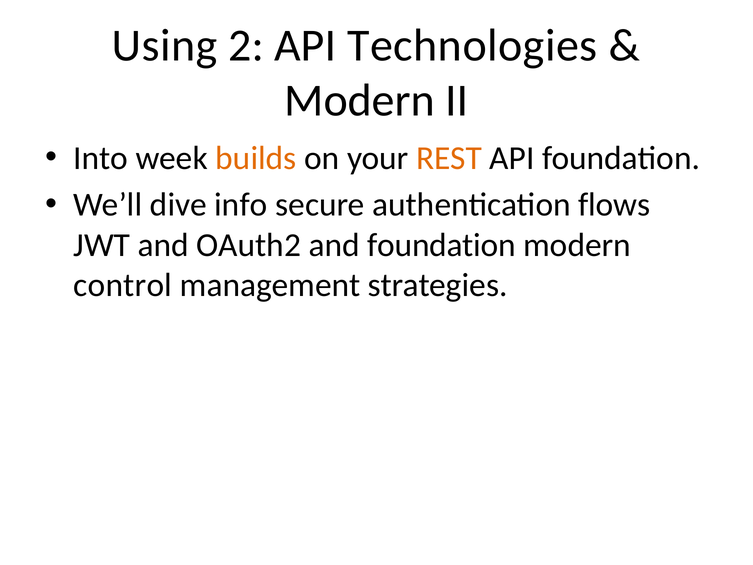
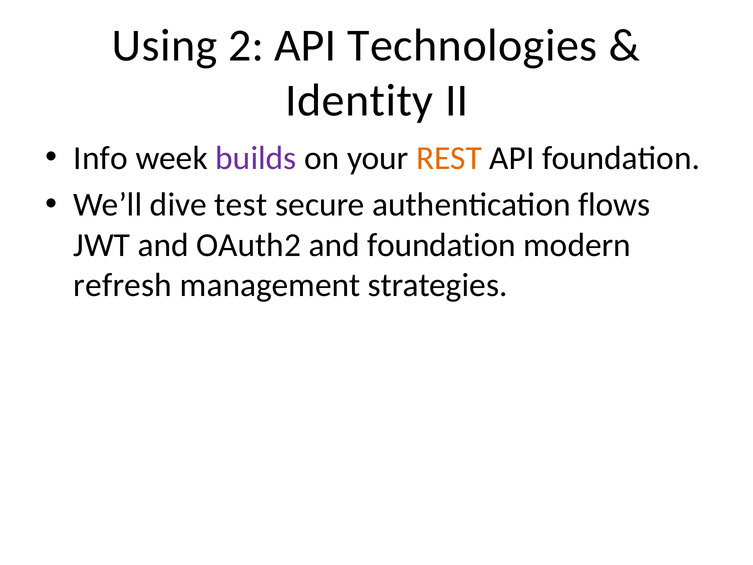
Modern: Modern -> Identity (359, 100)
Into: Into -> Info (101, 158)
builds colour: orange -> purple (256, 158)
info: info -> test (241, 205)
control: control -> refresh (123, 285)
